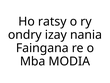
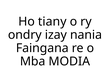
ratsy: ratsy -> tiany (52, 21)
